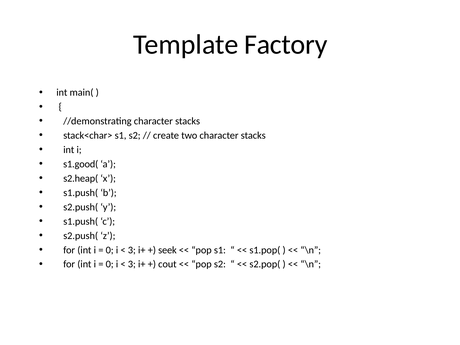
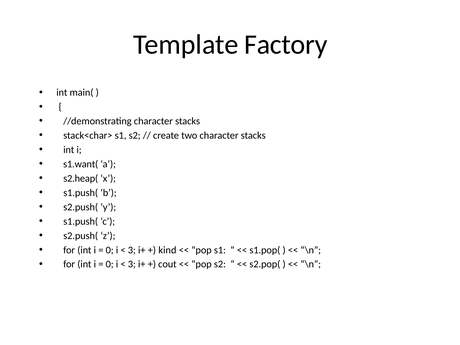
s1.good(: s1.good( -> s1.want( (81, 164)
seek: seek -> kind (167, 250)
